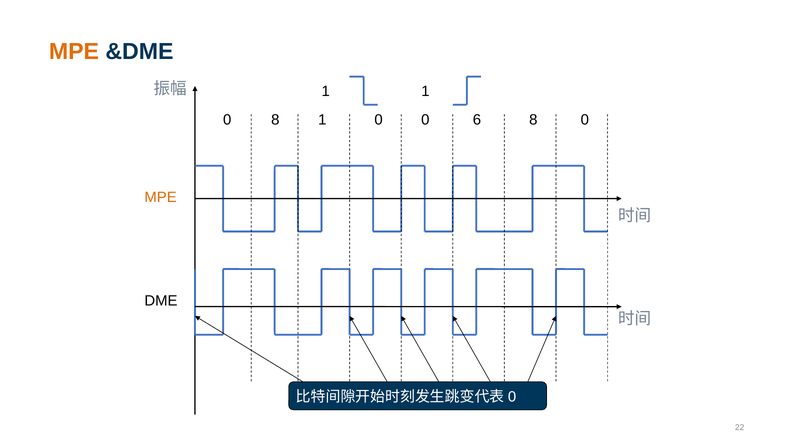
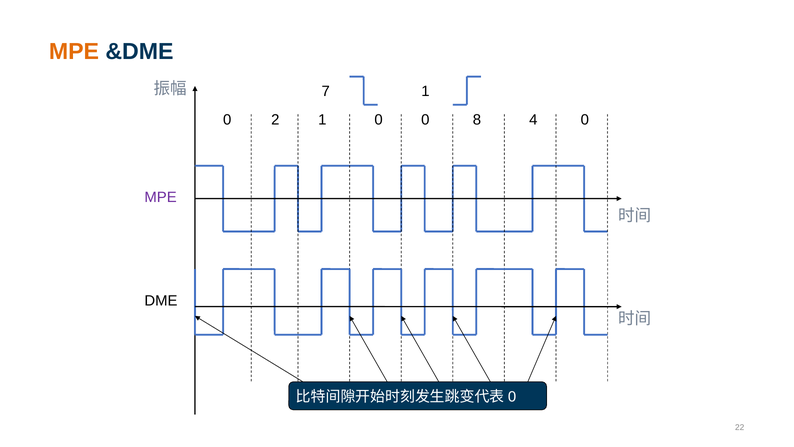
1: 1 -> 7 (326, 91)
0 8: 8 -> 2 (275, 120)
6: 6 -> 8 (477, 120)
1 8: 8 -> 4 (533, 120)
MPE colour: orange -> purple (161, 197)
